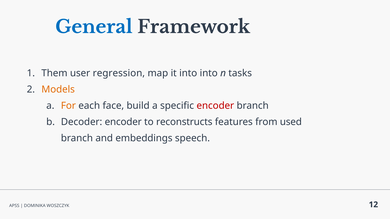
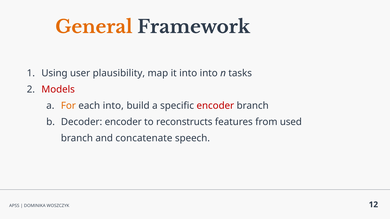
General colour: blue -> orange (94, 27)
Them: Them -> Using (54, 73)
regression: regression -> plausibility (119, 73)
Models colour: orange -> red (58, 90)
each face: face -> into (113, 106)
embeddings: embeddings -> concatenate (144, 138)
